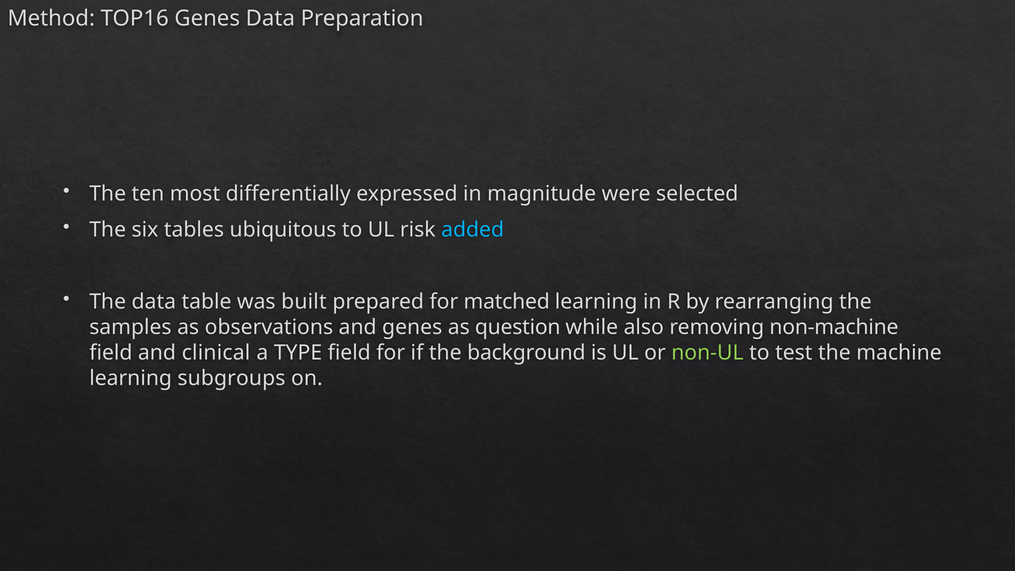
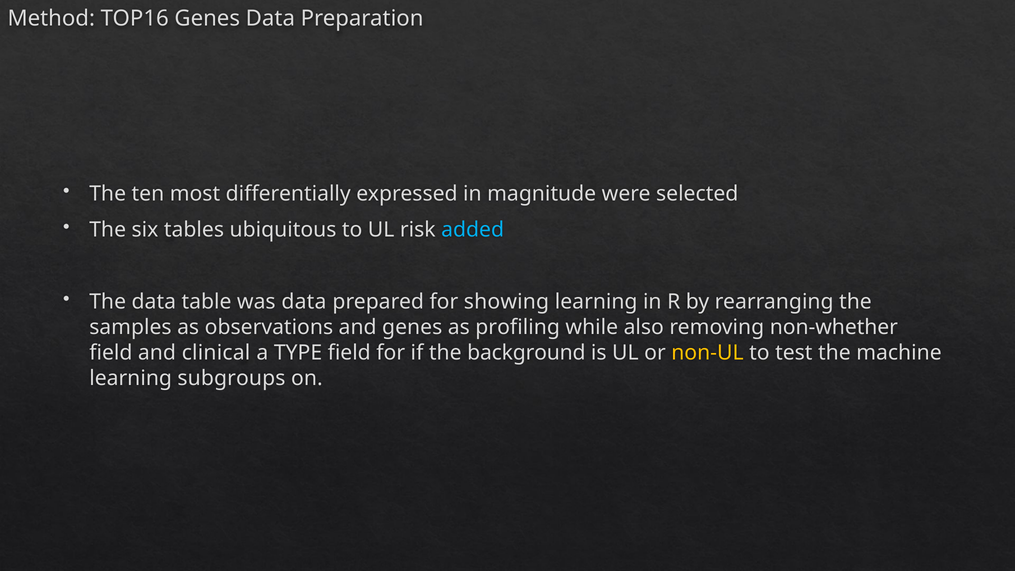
was built: built -> data (304, 302)
matched: matched -> showing (506, 302)
question: question -> profiling (518, 327)
non-machine: non-machine -> non-whether (834, 327)
non-UL colour: light green -> yellow (707, 353)
